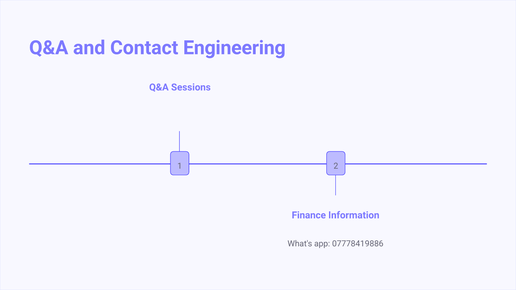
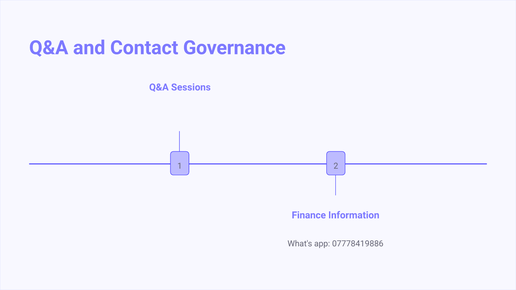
Engineering: Engineering -> Governance (234, 48)
